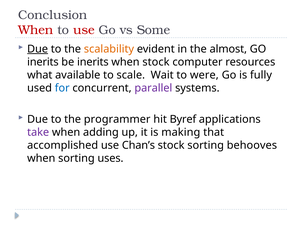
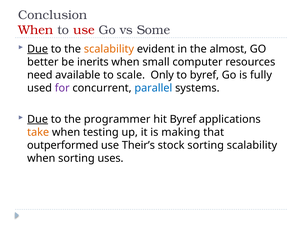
inerits: inerits -> better (43, 62)
when stock: stock -> small (156, 62)
what: what -> need (40, 75)
Wait: Wait -> Only (162, 75)
to were: were -> byref (204, 75)
for colour: blue -> purple (62, 88)
parallel colour: purple -> blue (153, 88)
Due underline: none -> present (38, 119)
take colour: purple -> orange (38, 133)
adding: adding -> testing (101, 133)
accomplished: accomplished -> outperformed (63, 146)
Chan’s: Chan’s -> Their’s (138, 146)
sorting behooves: behooves -> scalability (252, 146)
